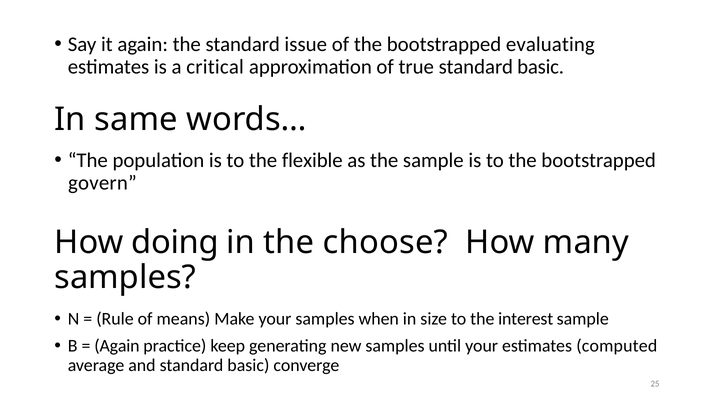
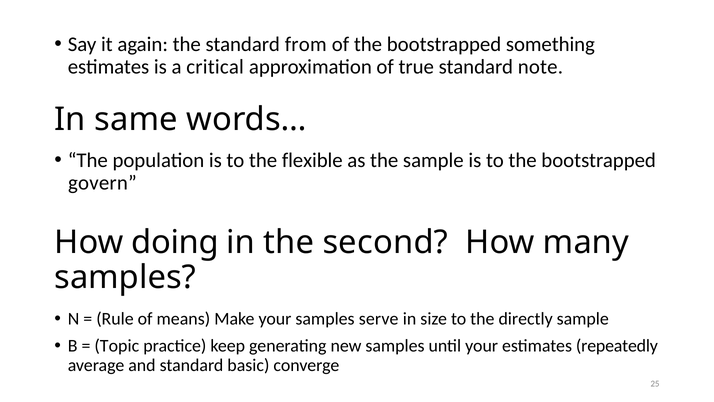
issue: issue -> from (306, 44)
evaluating: evaluating -> something (550, 44)
true standard basic: basic -> note (540, 67)
choose: choose -> second (385, 242)
when: when -> serve (379, 319)
interest: interest -> directly (526, 319)
Again: Again -> Topic (117, 346)
computed: computed -> repeatedly (617, 346)
